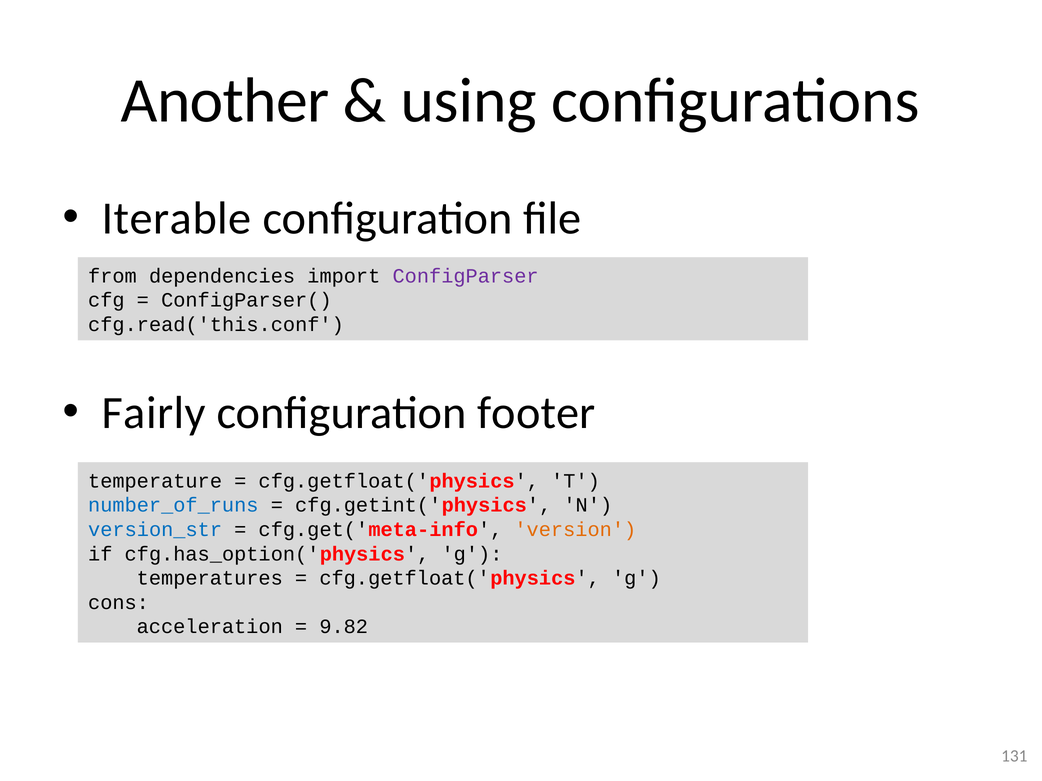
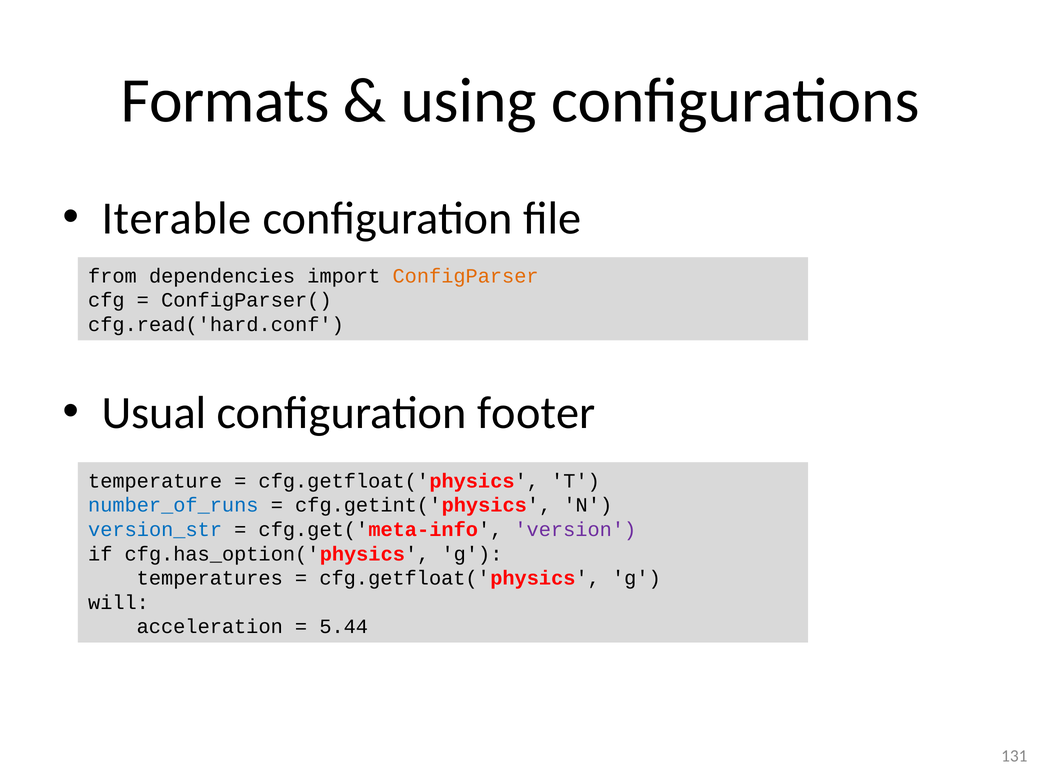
Another: Another -> Formats (225, 101)
ConfigParser colour: purple -> orange (466, 276)
cfg.read('this.conf: cfg.read('this.conf -> cfg.read('hard.conf (216, 325)
Fairly: Fairly -> Usual (154, 413)
version colour: orange -> purple (575, 530)
cons: cons -> will (118, 603)
9.82: 9.82 -> 5.44 (344, 627)
